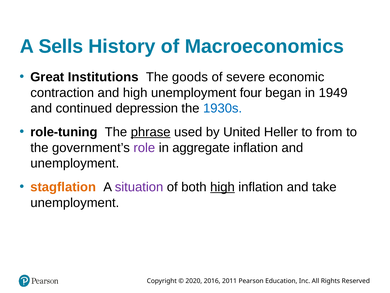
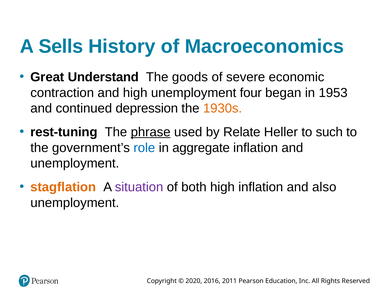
Institutions: Institutions -> Understand (103, 77)
1949: 1949 -> 1953 (333, 93)
1930s colour: blue -> orange (223, 108)
role-tuning: role-tuning -> rest-tuning (64, 132)
United: United -> Relate (242, 132)
from: from -> such (329, 132)
role colour: purple -> blue (144, 147)
high underline: present -> none (222, 187)
take: take -> also (324, 187)
